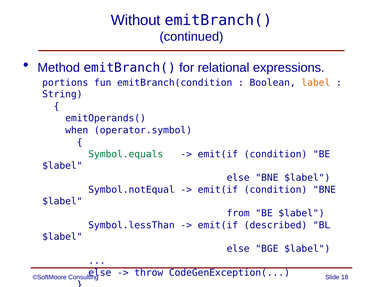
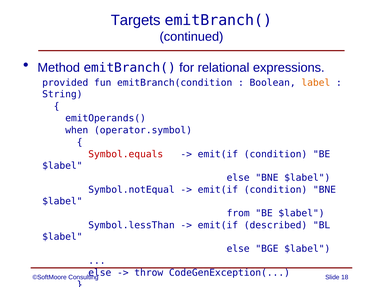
Without: Without -> Targets (136, 20)
portions: portions -> provided (65, 83)
Symbol.equals colour: green -> red (126, 154)
